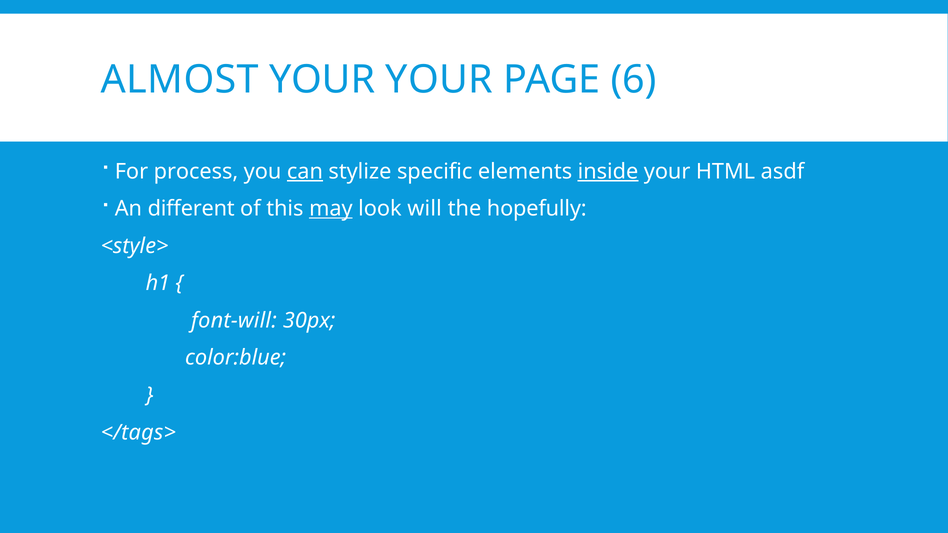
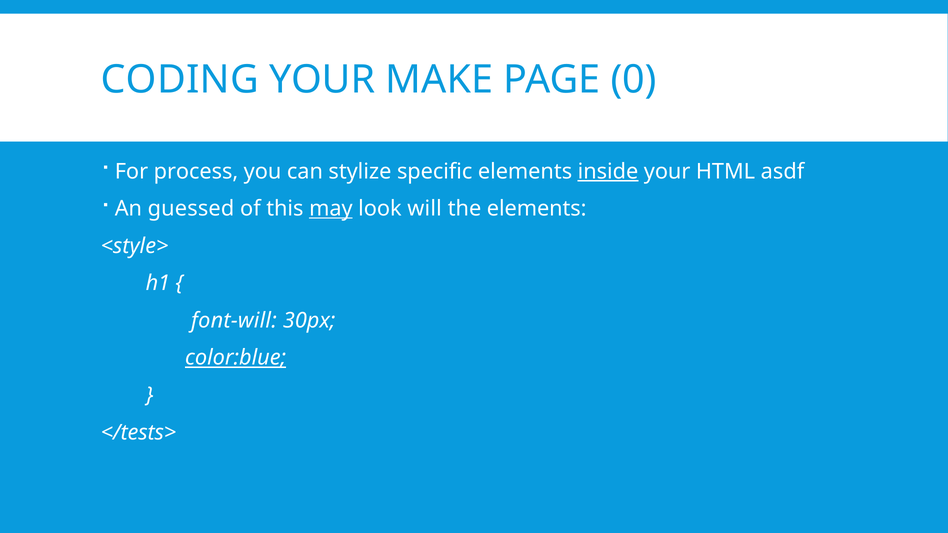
ALMOST: ALMOST -> CODING (180, 80)
YOUR YOUR: YOUR -> MAKE (439, 80)
6: 6 -> 0 (634, 80)
can underline: present -> none (305, 172)
different: different -> guessed (191, 209)
the hopefully: hopefully -> elements (537, 209)
color:blue underline: none -> present (236, 358)
</tags>: </tags> -> </tests> (138, 433)
